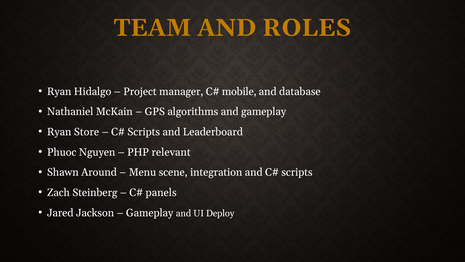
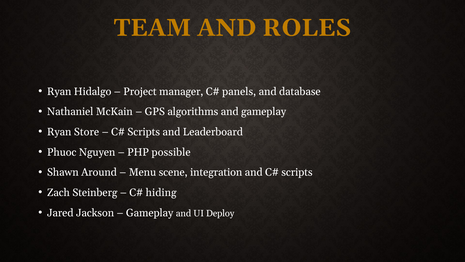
mobile: mobile -> panels (239, 91)
relevant: relevant -> possible (171, 152)
panels: panels -> hiding (161, 192)
